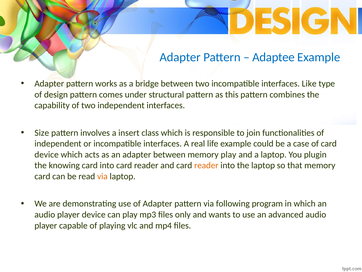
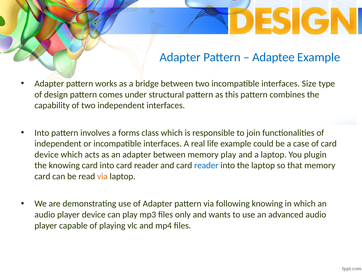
Like: Like -> Size (309, 83)
Size: Size -> Into (42, 133)
insert: insert -> forms (129, 133)
reader colour: orange -> blue (206, 165)
following program: program -> knowing (267, 203)
